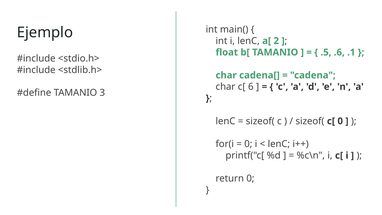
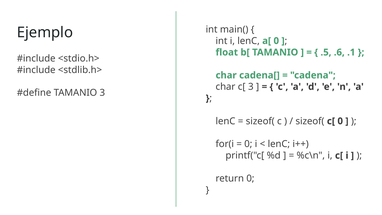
a[ 2: 2 -> 0 (276, 41)
c[ 6: 6 -> 3 (251, 87)
